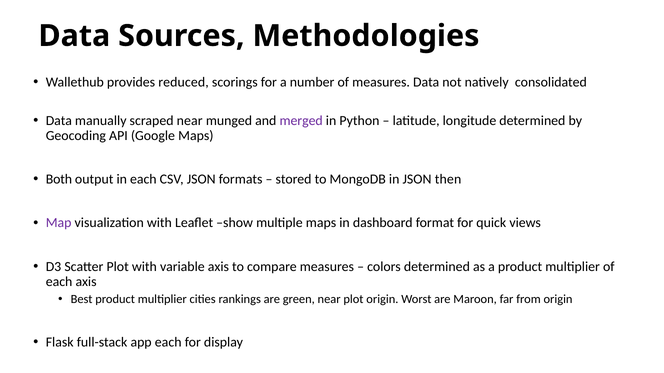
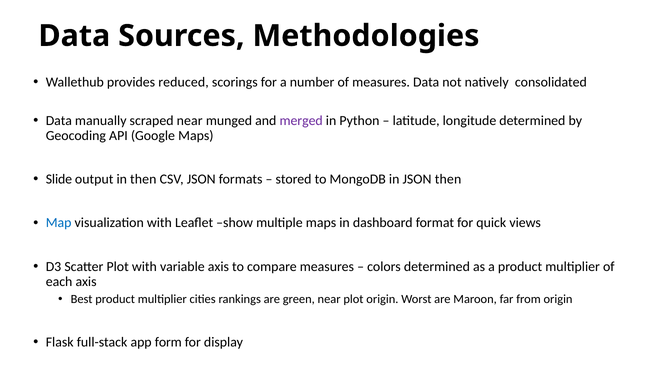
Both: Both -> Slide (59, 179)
in each: each -> then (143, 179)
Map colour: purple -> blue (59, 223)
app each: each -> form (168, 342)
